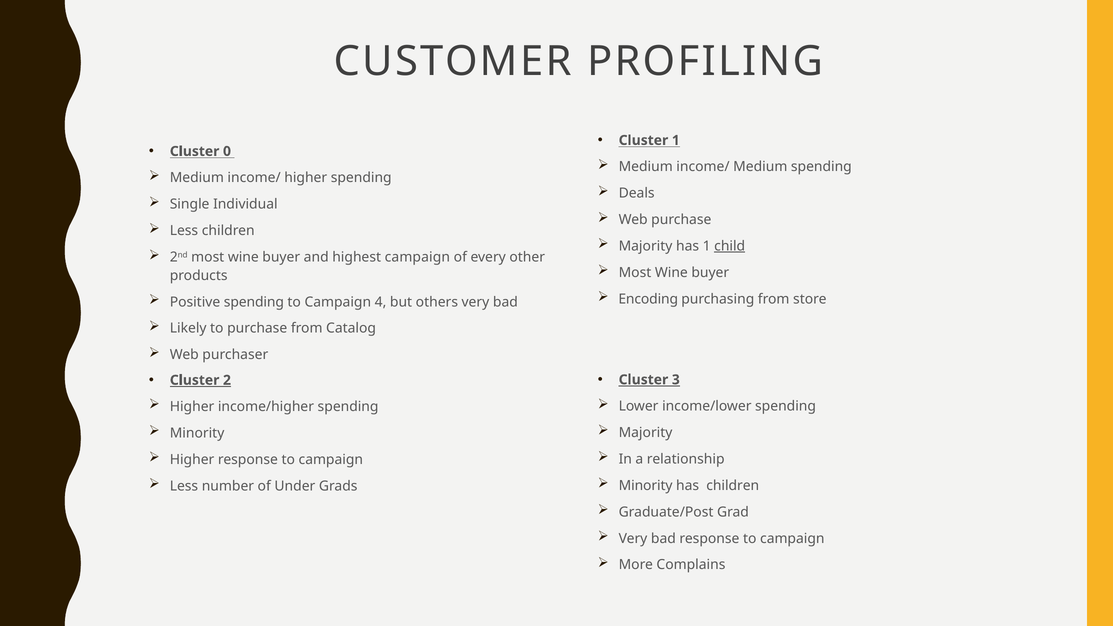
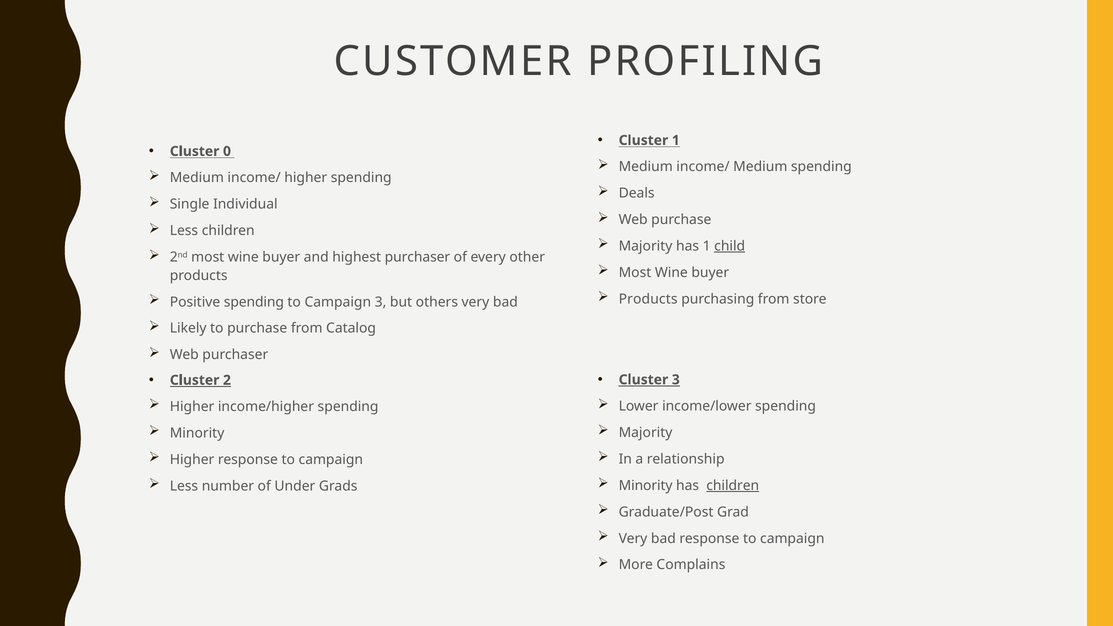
highest campaign: campaign -> purchaser (417, 257)
Encoding: Encoding -> Products (648, 299)
Campaign 4: 4 -> 3 (381, 302)
children underline: none -> present (733, 486)
